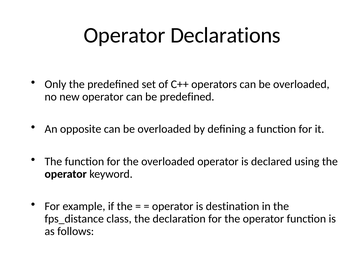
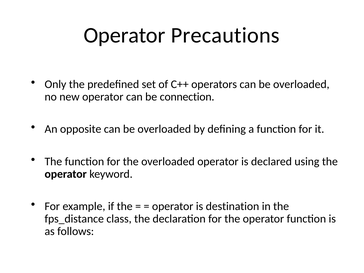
Declarations: Declarations -> Precautions (225, 35)
be predefined: predefined -> connection (187, 97)
